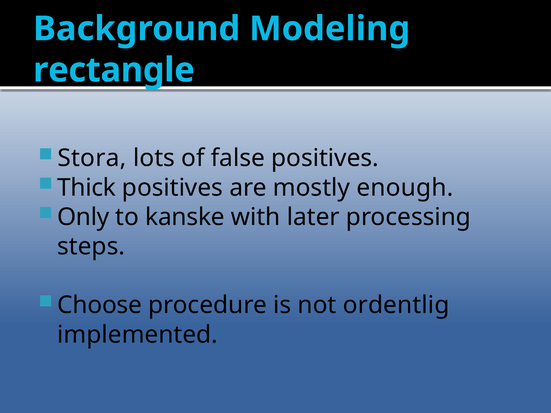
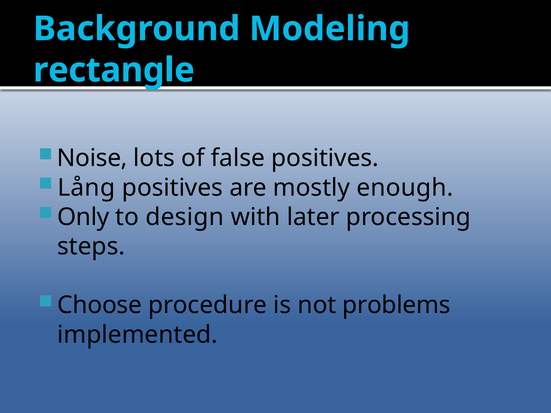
Stora: Stora -> Noise (92, 158)
Thick: Thick -> Lång (86, 188)
kanske: kanske -> design (185, 217)
ordentlig: ordentlig -> problems (396, 305)
